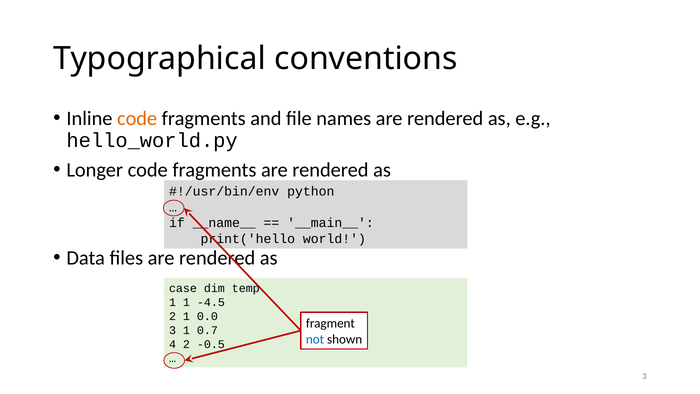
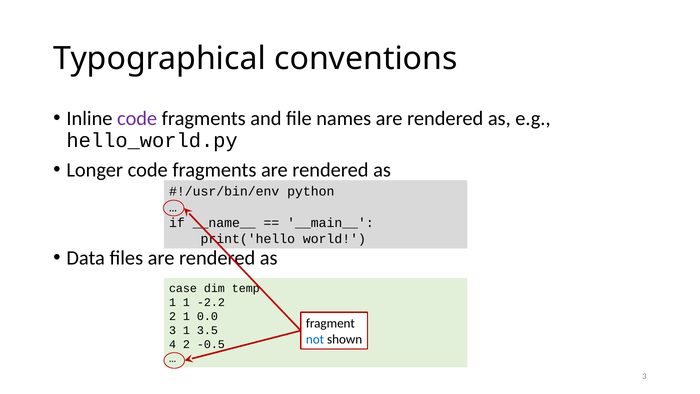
code colour: orange -> purple (137, 118)
-4.5: -4.5 -> -2.2 (211, 302)
0.7: 0.7 -> 3.5 (207, 330)
